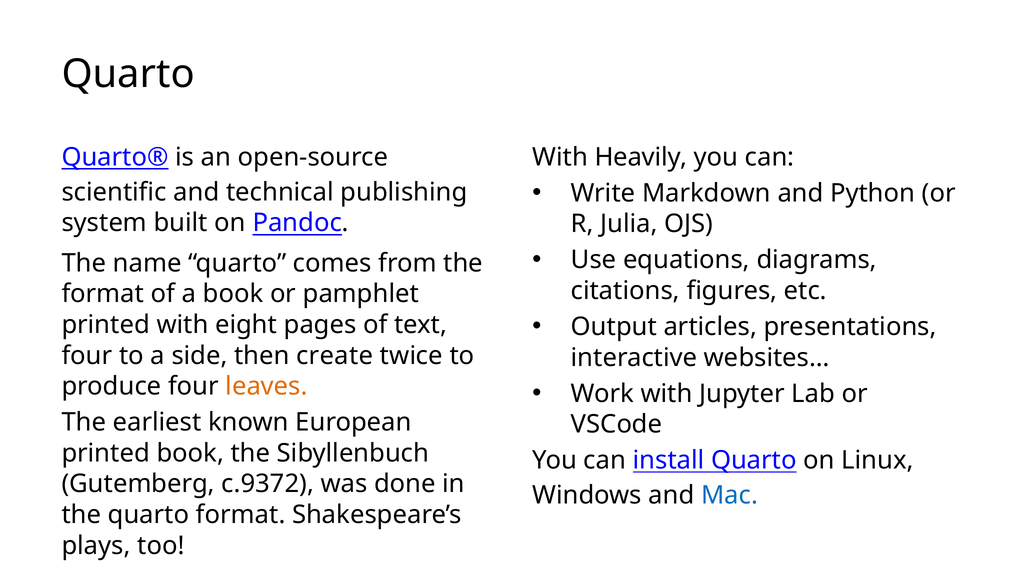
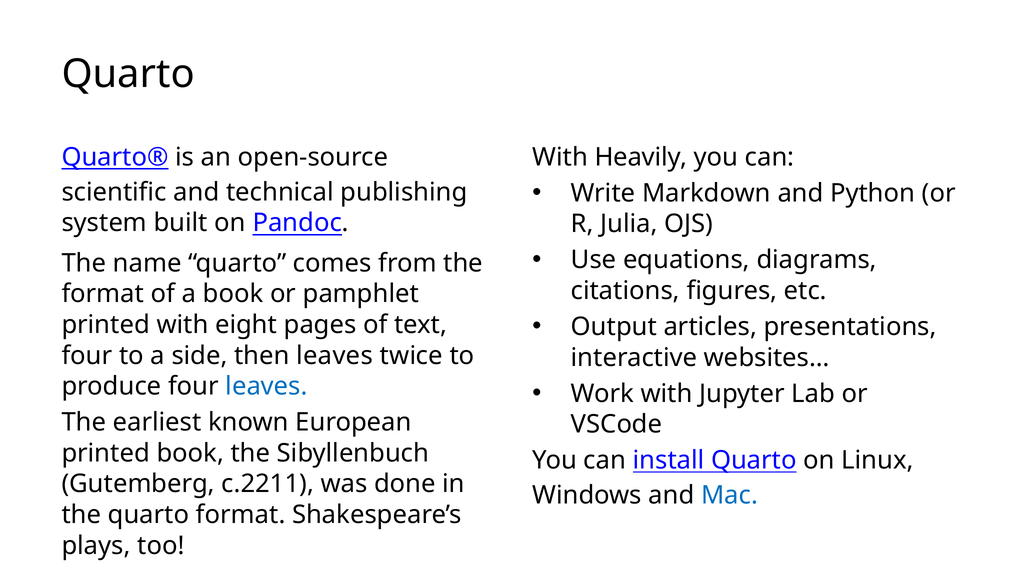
then create: create -> leaves (335, 355)
leaves colour: orange -> blue (267, 386)
c.9372: c.9372 -> c.2211 (268, 484)
